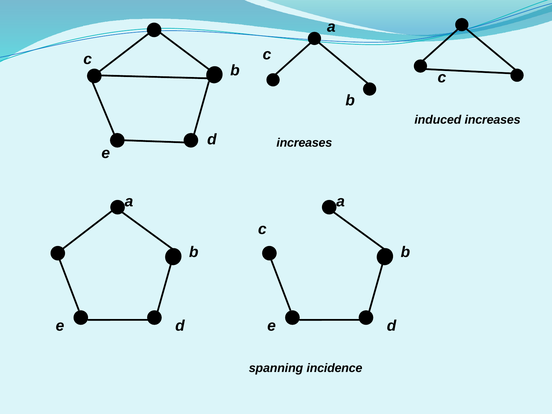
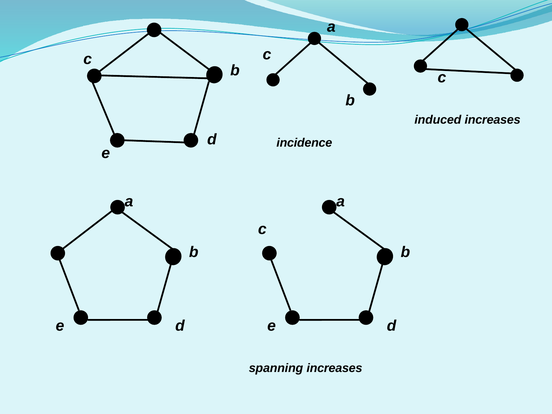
increases: increases -> incidence (304, 143)
spanning incidence: incidence -> increases (334, 368)
